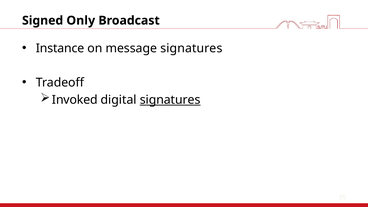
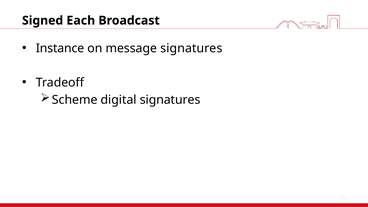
Only: Only -> Each (81, 21)
Invoked: Invoked -> Scheme (75, 100)
signatures underline: present -> none (170, 100)
